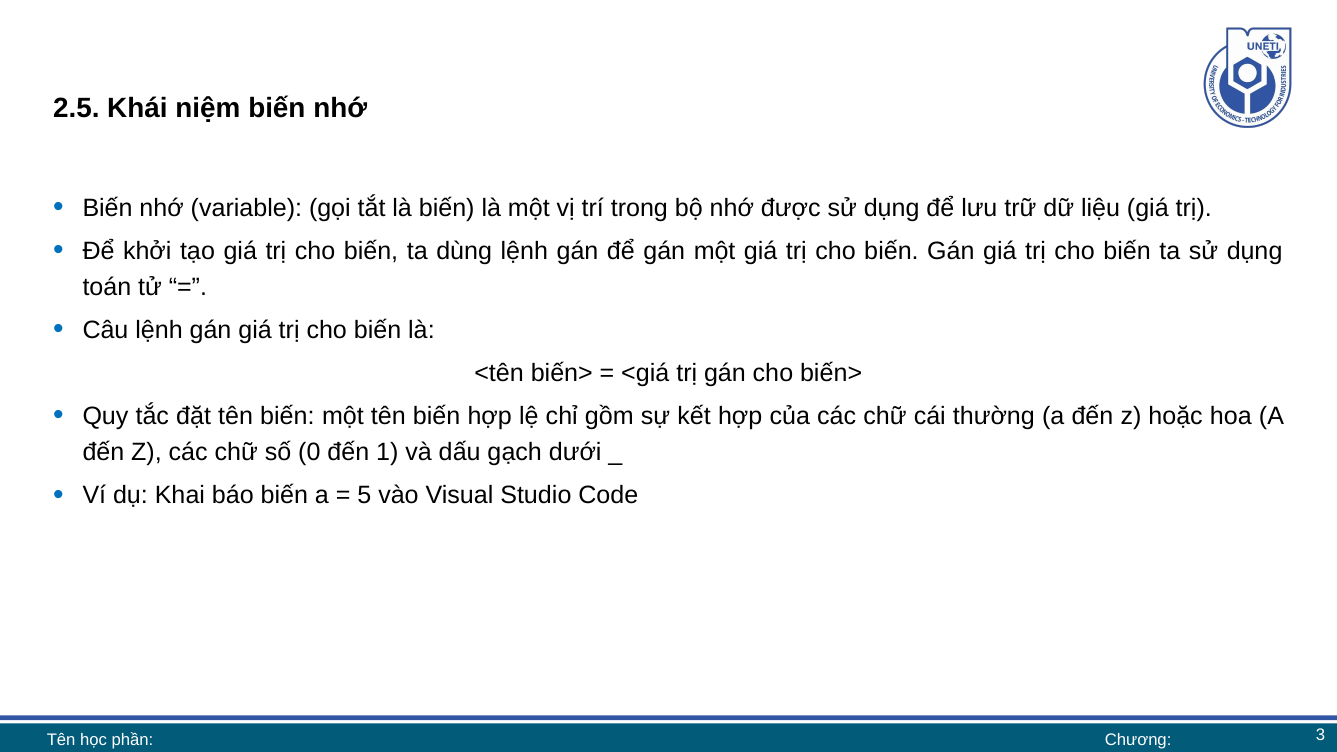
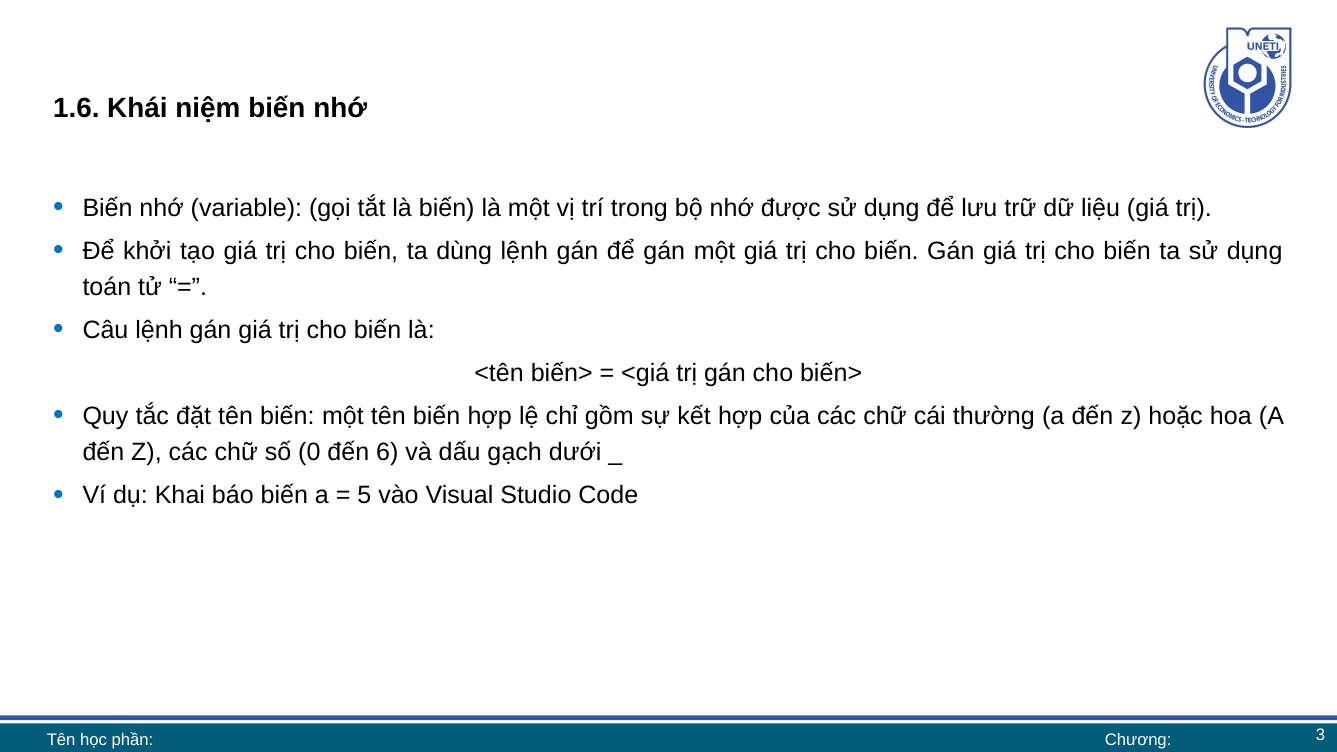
2.5: 2.5 -> 1.6 (76, 108)
1: 1 -> 6 (387, 452)
